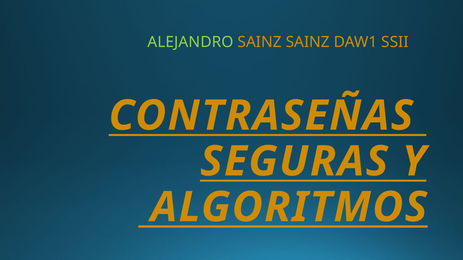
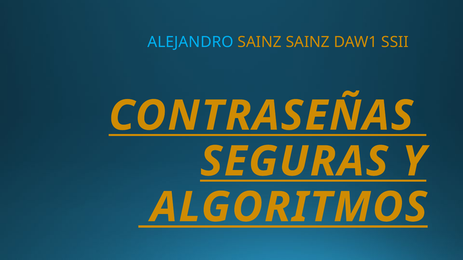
ALEJANDRO colour: light green -> light blue (190, 42)
